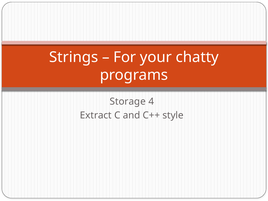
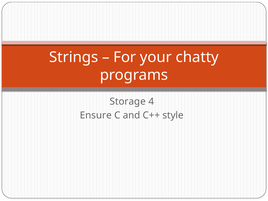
Extract: Extract -> Ensure (96, 115)
